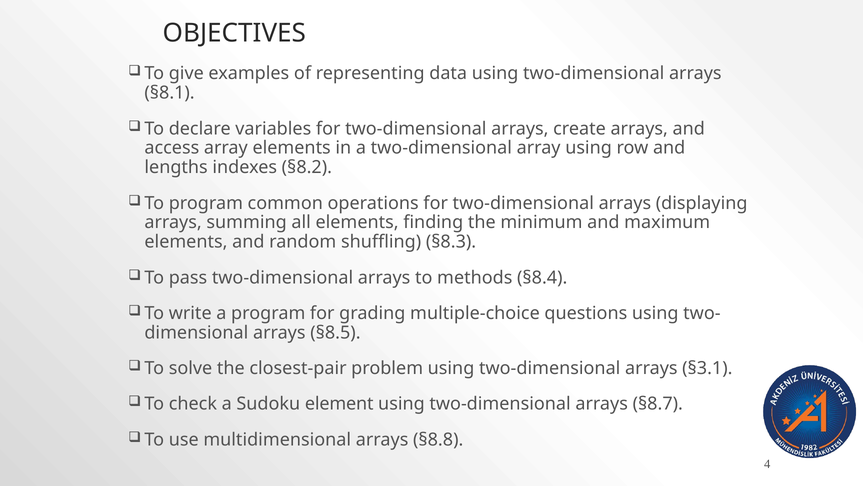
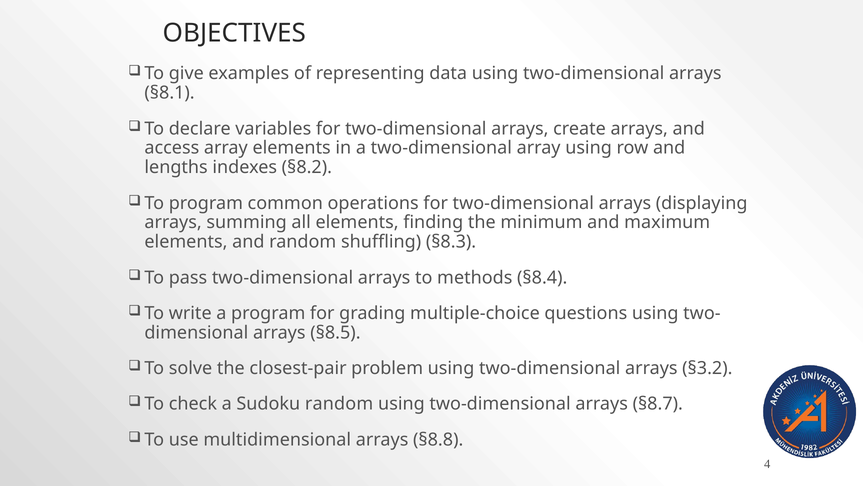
§3.1: §3.1 -> §3.2 (707, 368)
Sudoku element: element -> random (339, 404)
